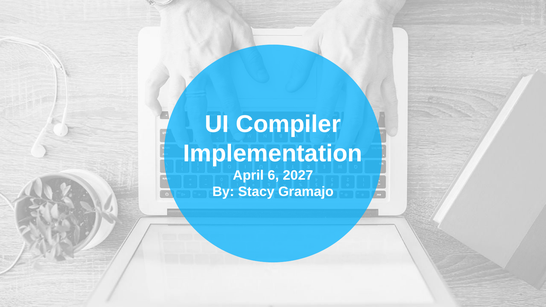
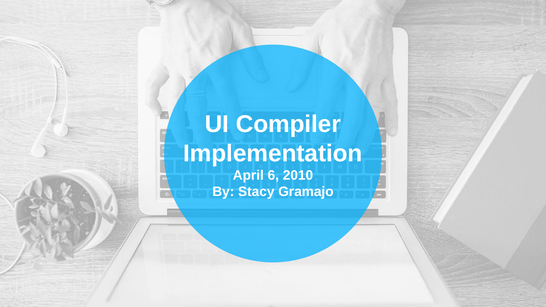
2027: 2027 -> 2010 (298, 175)
